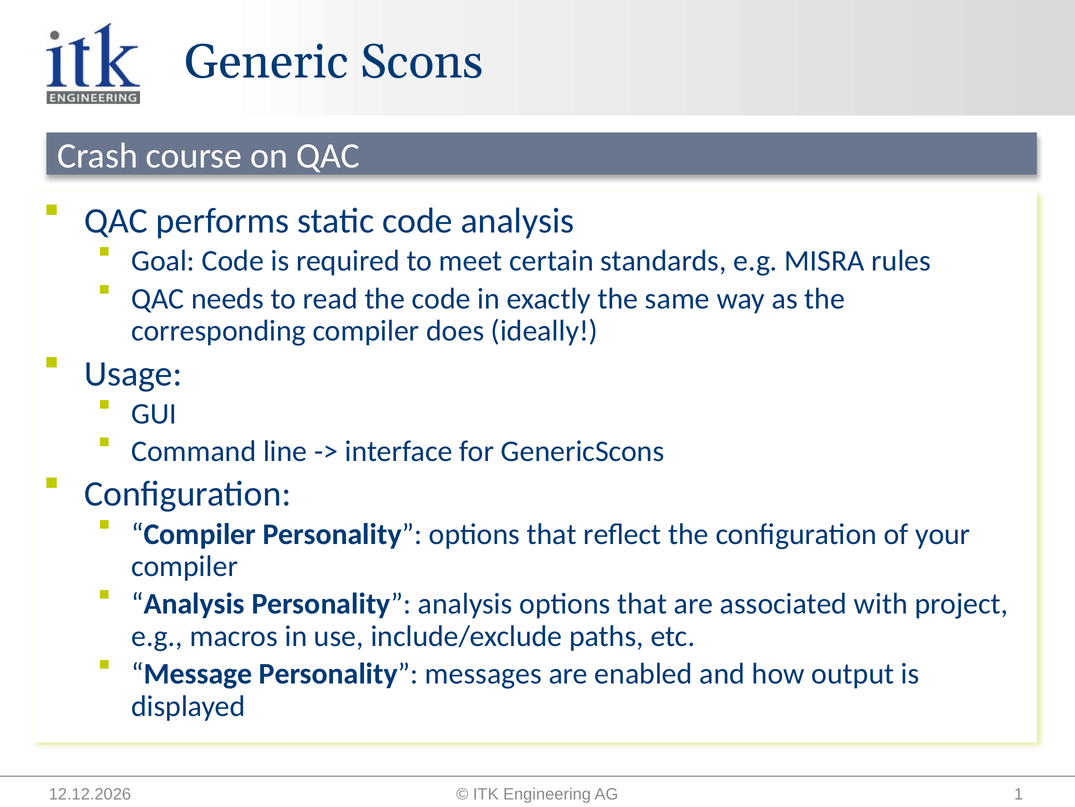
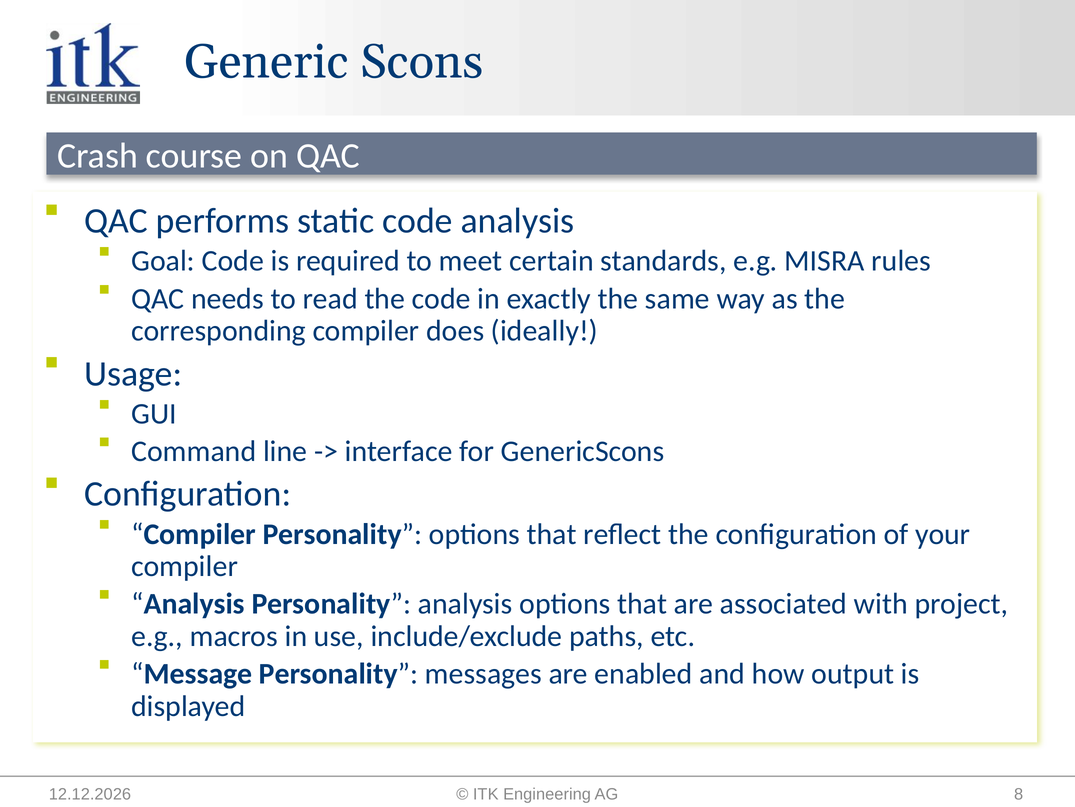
1: 1 -> 8 (1019, 793)
